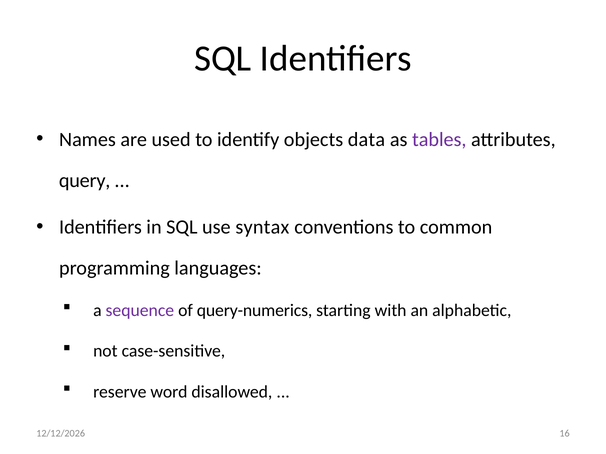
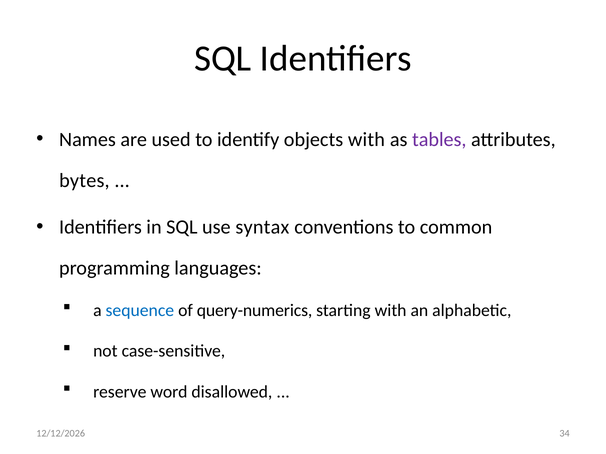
objects data: data -> with (366, 140)
query: query -> bytes (84, 181)
sequence colour: purple -> blue (140, 311)
16: 16 -> 34 (565, 434)
